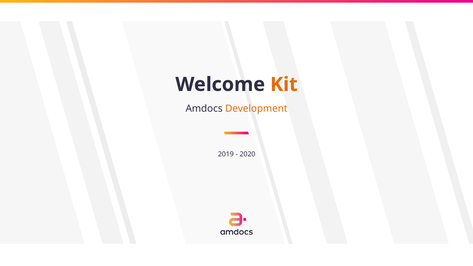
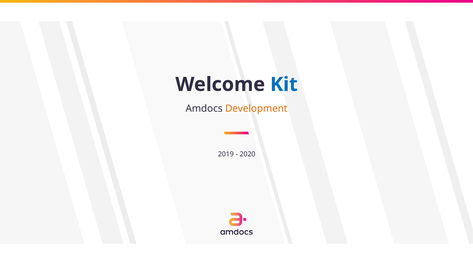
Kit colour: orange -> blue (284, 84)
